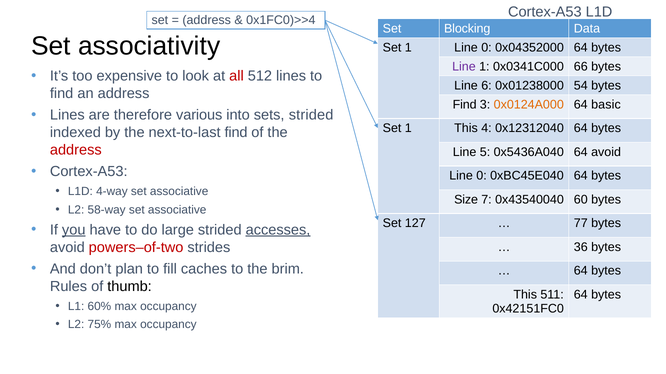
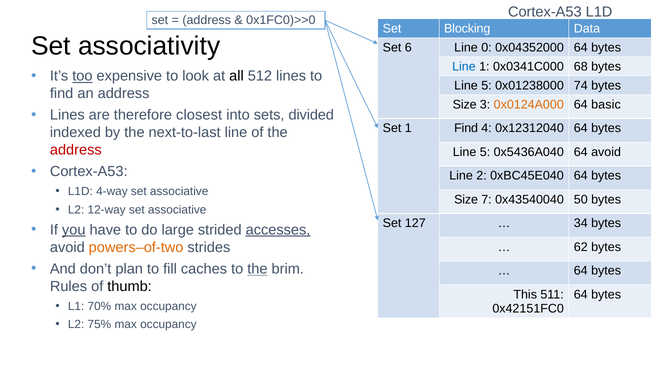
0x1FC0)>>4: 0x1FC0)>>4 -> 0x1FC0)>>0 (281, 20)
1: 1 -> 6 (408, 48)
Line colour: purple -> blue (464, 67)
66: 66 -> 68 (581, 67)
too underline: none -> present (82, 76)
all colour: red -> black (236, 76)
6: 6 -> 5 (486, 86)
54: 54 -> 74 (581, 86)
Find: Find -> Size (465, 105)
various: various -> closest (199, 115)
sets strided: strided -> divided (311, 115)
1 This: This -> Find (466, 128)
next-to-last find: find -> line (236, 133)
0: 0 -> 2 (482, 176)
60: 60 -> 50 (581, 200)
58-way: 58-way -> 12-way (107, 210)
77: 77 -> 34 (581, 224)
powers–of-two colour: red -> orange (136, 248)
36: 36 -> 62 (581, 247)
the underline: none -> present (257, 269)
60%: 60% -> 70% (99, 307)
